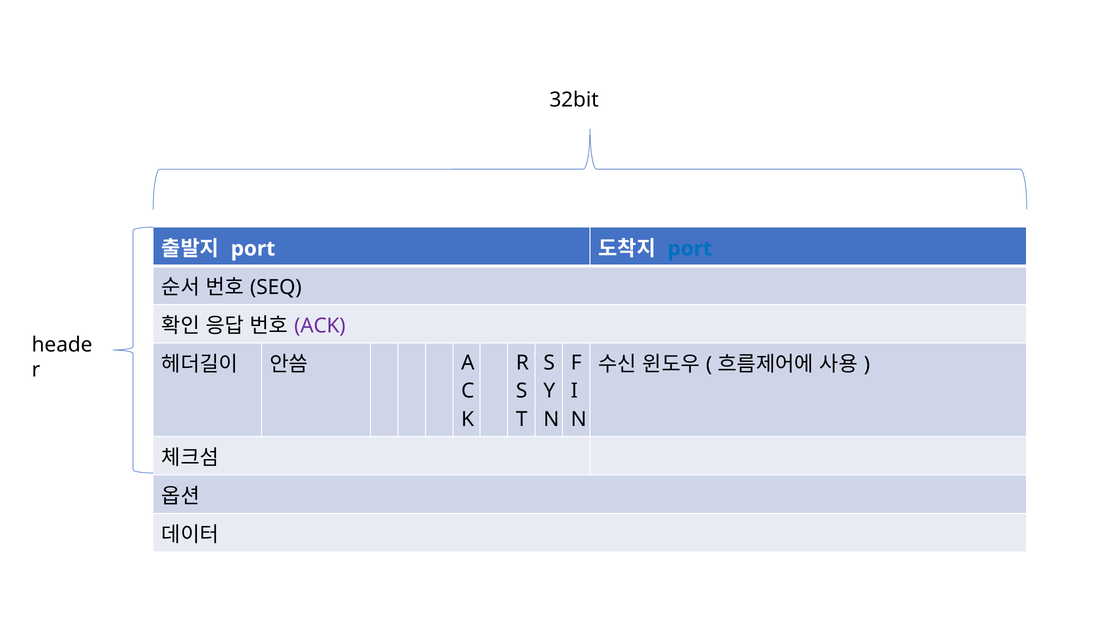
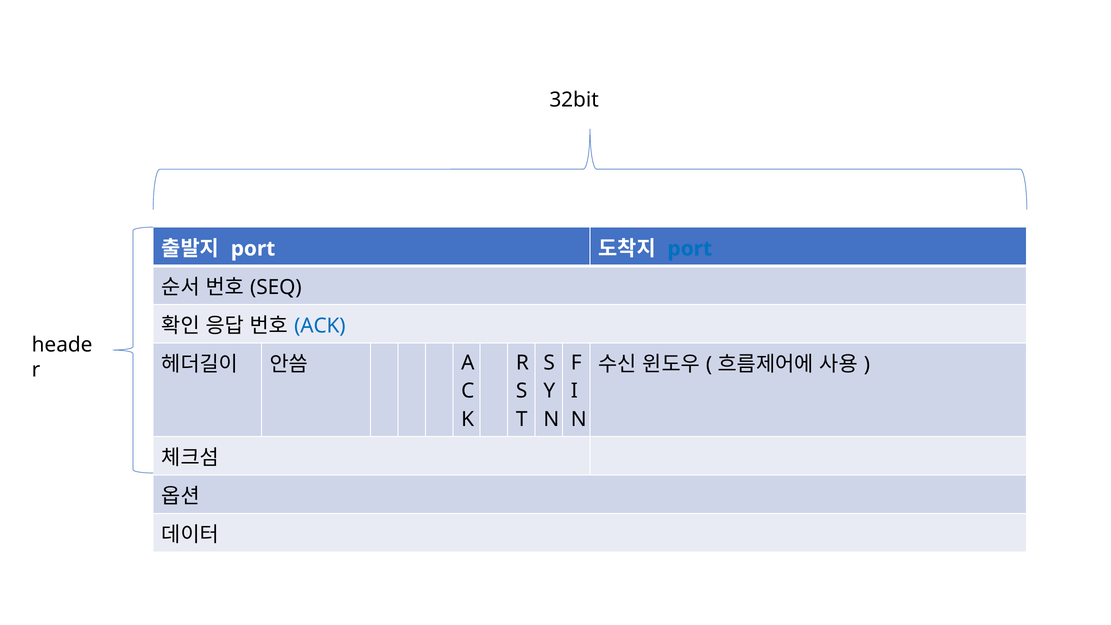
ACK colour: purple -> blue (320, 326)
